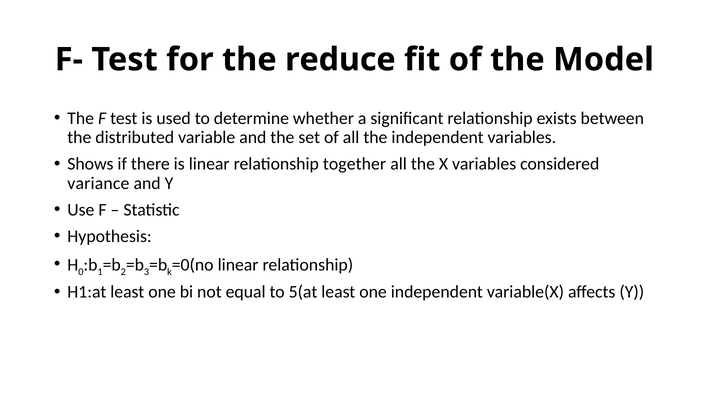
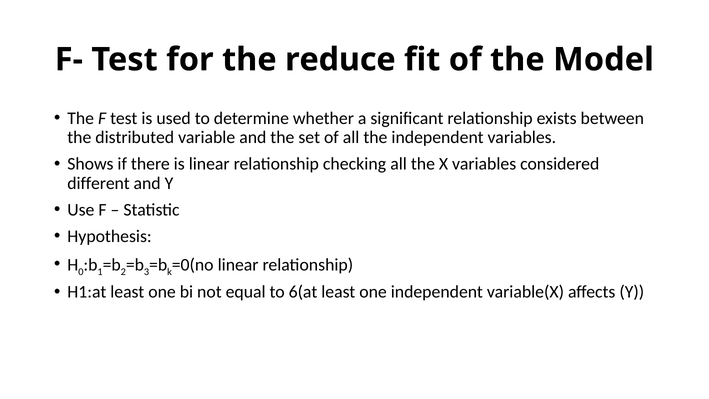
together: together -> checking (355, 164)
variance: variance -> different (99, 183)
5(at: 5(at -> 6(at (303, 292)
